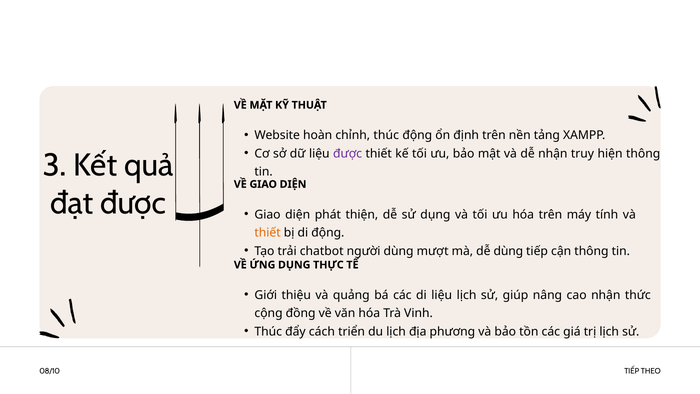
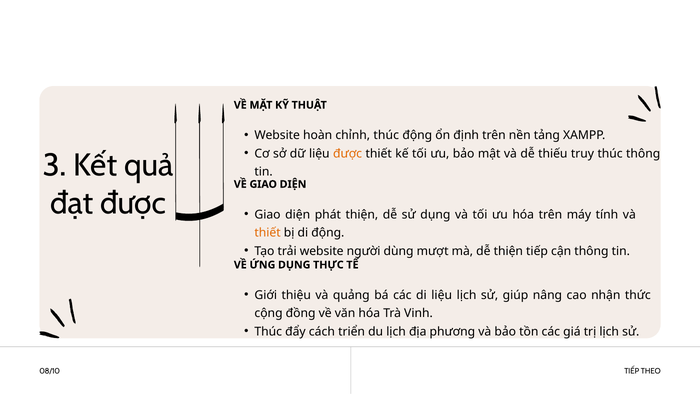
được colour: purple -> orange (348, 154)
dễ nhận: nhận -> thiếu (553, 154)
truy hiện: hiện -> thúc (610, 154)
trải chatbot: chatbot -> website (322, 251)
dễ dùng: dùng -> thiện (508, 251)
